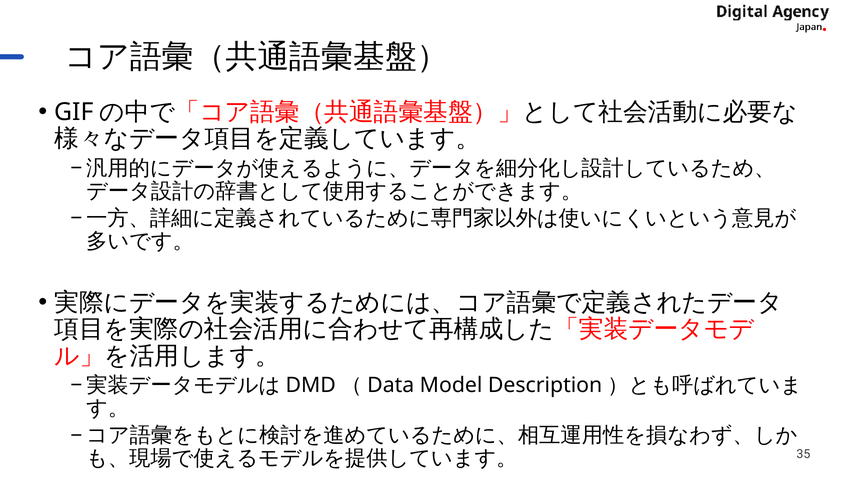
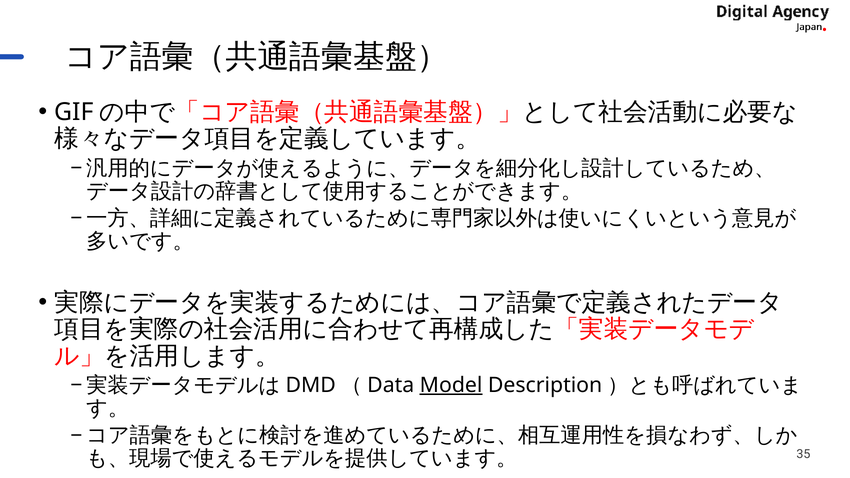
Model underline: none -> present (451, 385)
